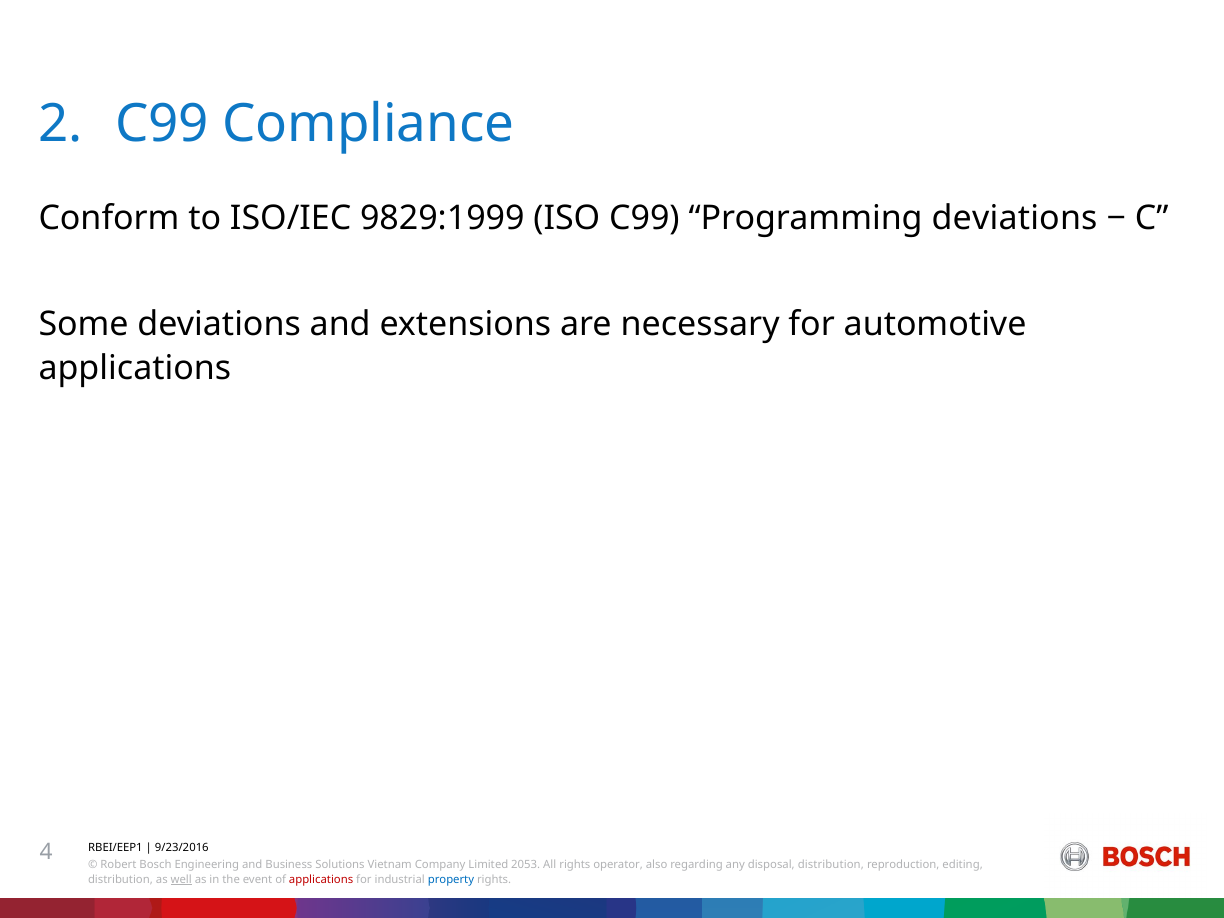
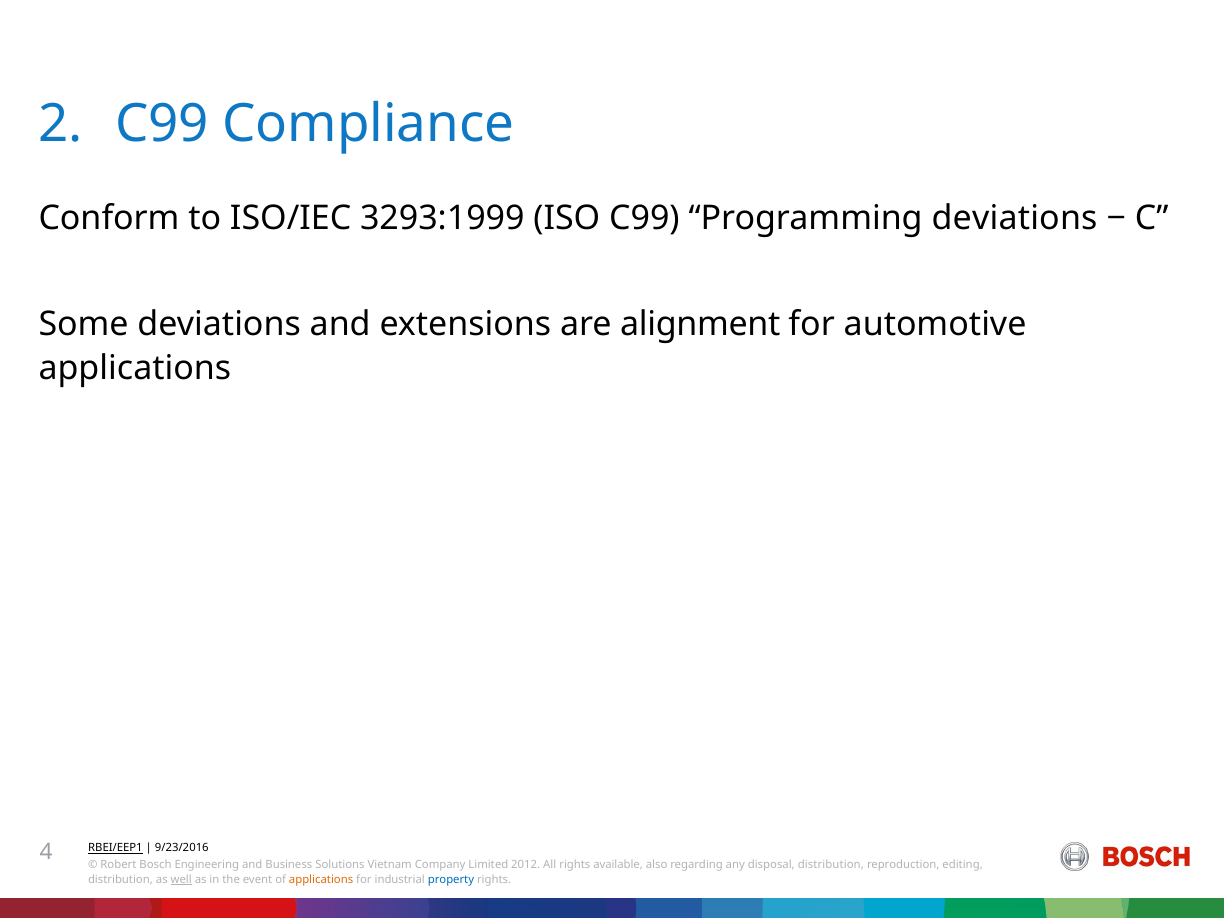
9829:1999: 9829:1999 -> 3293:1999 (442, 218)
necessary: necessary -> alignment (700, 324)
RBEI/EEP1 underline: none -> present (115, 848)
2053: 2053 -> 2012 (526, 865)
operator: operator -> available (618, 865)
applications colour: red -> orange (321, 880)
